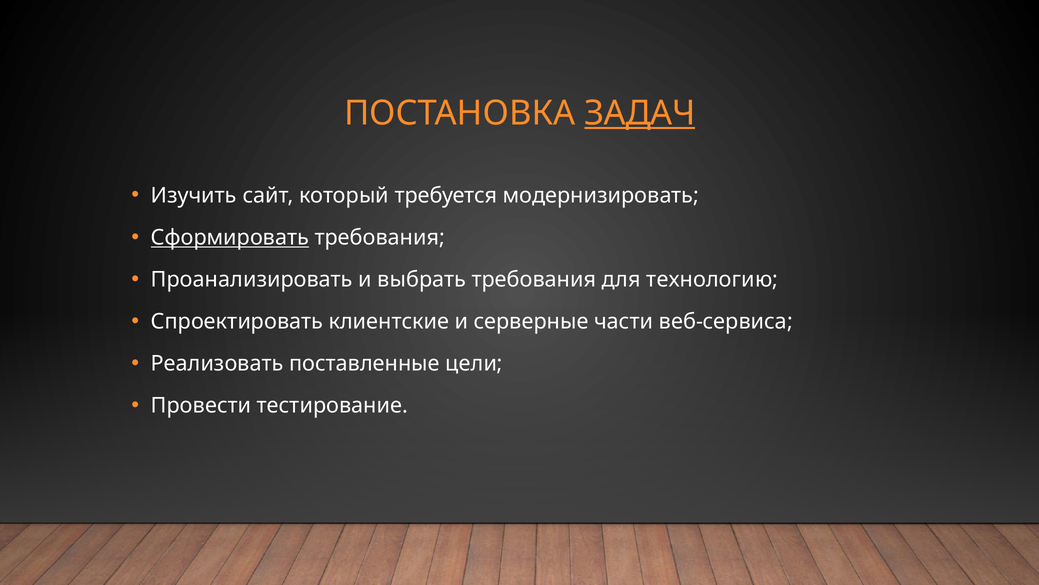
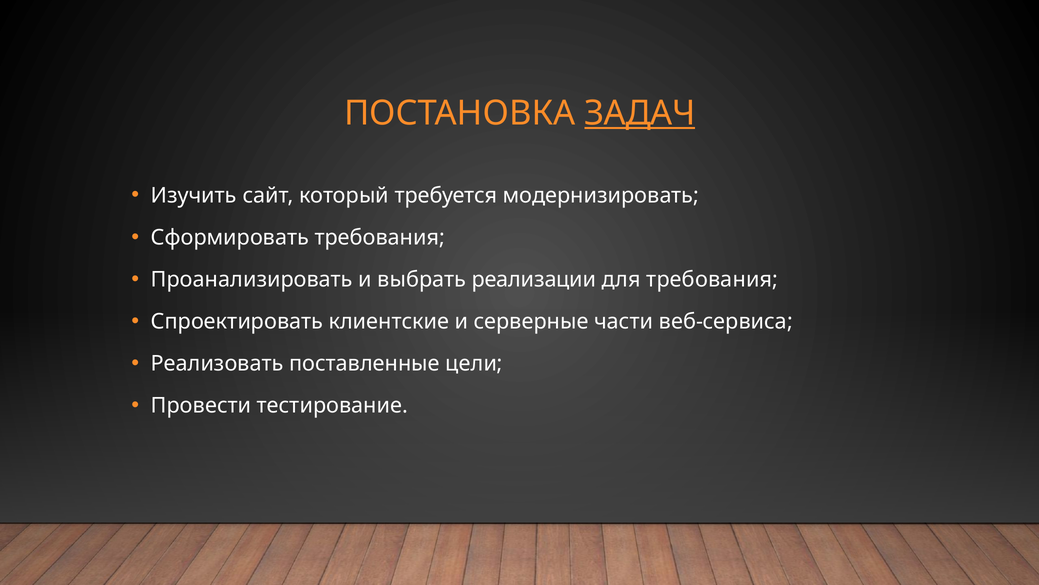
Сформировать underline: present -> none (230, 237)
выбрать требования: требования -> реализации (534, 279)
для технологию: технологию -> требования (712, 279)
